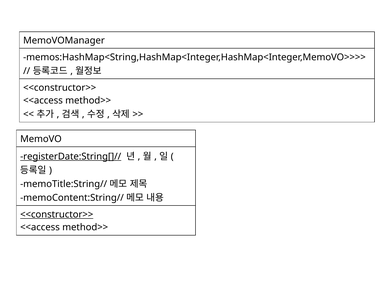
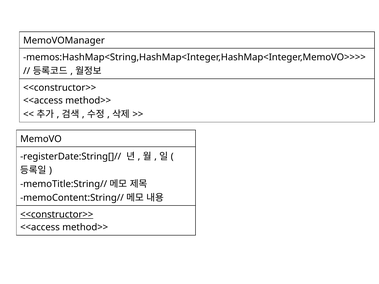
registerDate:String[]// underline: present -> none (71, 157)
